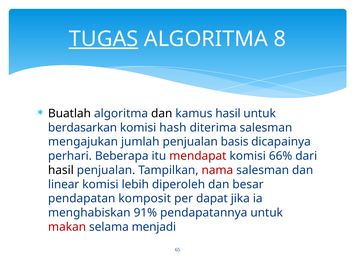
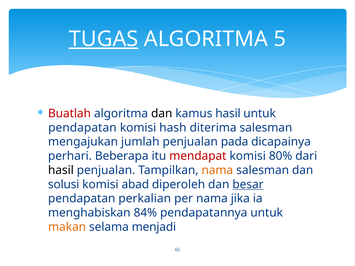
8: 8 -> 5 (280, 39)
Buatlah colour: black -> red (69, 114)
berdasarkan: berdasarkan -> pendapatan (82, 128)
basis: basis -> pada (235, 142)
66%: 66% -> 80% (281, 156)
nama colour: red -> orange (217, 170)
linear: linear -> solusi (64, 185)
lebih: lebih -> abad (135, 185)
besar underline: none -> present (248, 185)
komposit: komposit -> perkalian (145, 199)
per dapat: dapat -> nama (212, 199)
91%: 91% -> 84% (145, 213)
makan colour: red -> orange (67, 227)
